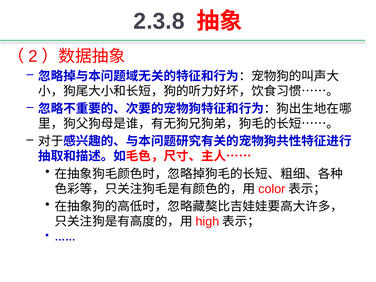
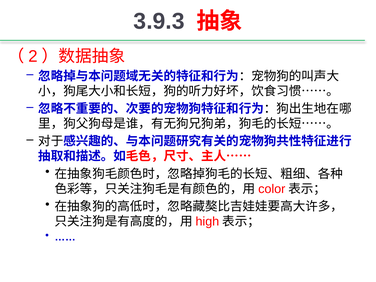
2.3.8: 2.3.8 -> 3.9.3 (159, 21)
